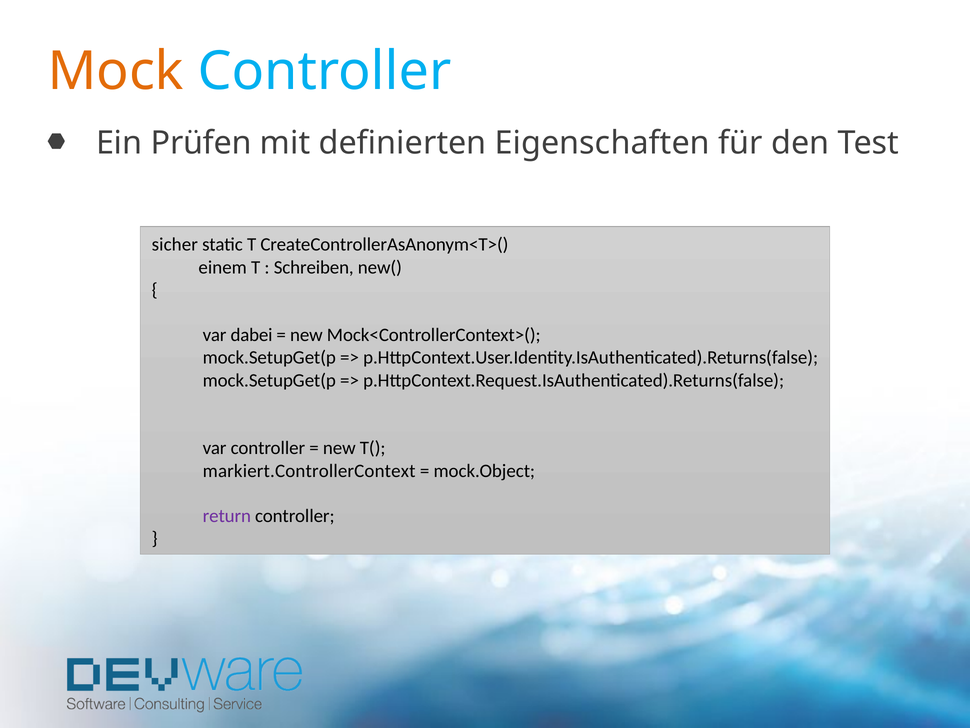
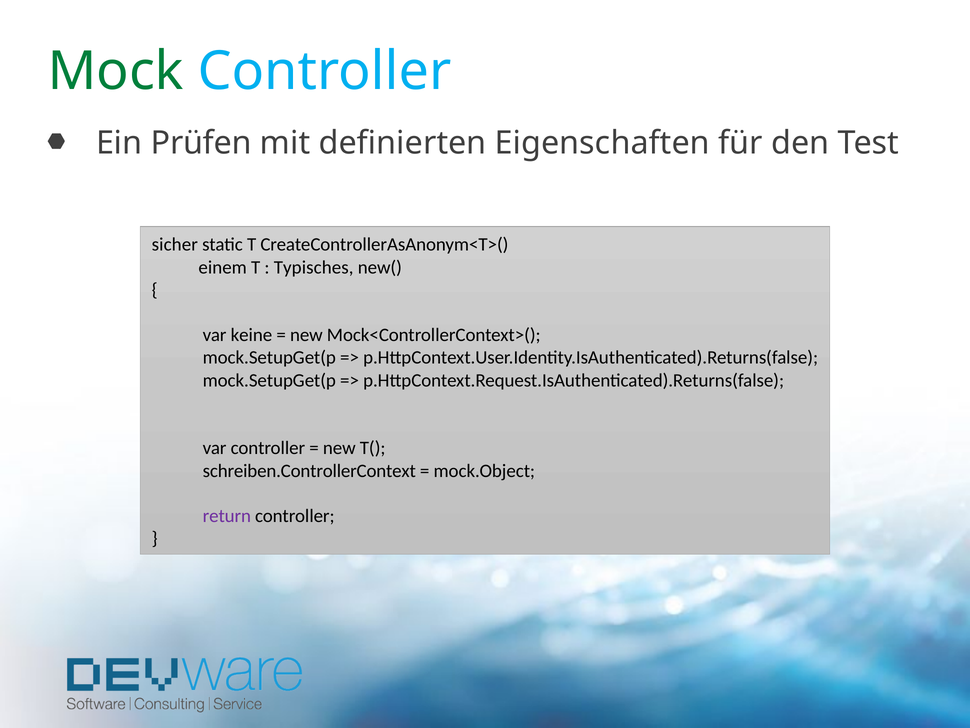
Mock colour: orange -> green (116, 72)
Schreiben: Schreiben -> Typisches (314, 267)
dabei: dabei -> keine (251, 335)
markiert.ControllerContext: markiert.ControllerContext -> schreiben.ControllerContext (309, 470)
